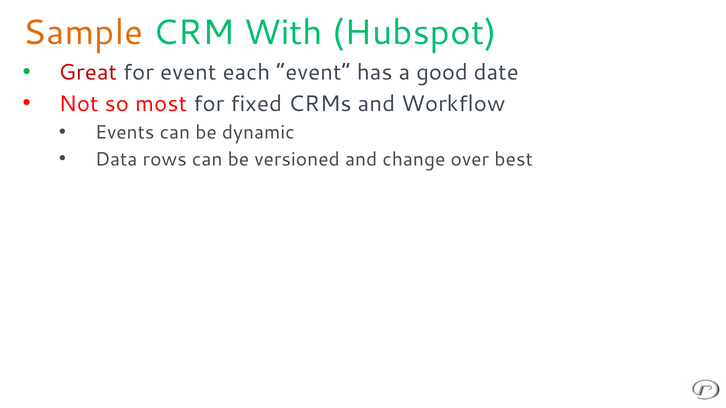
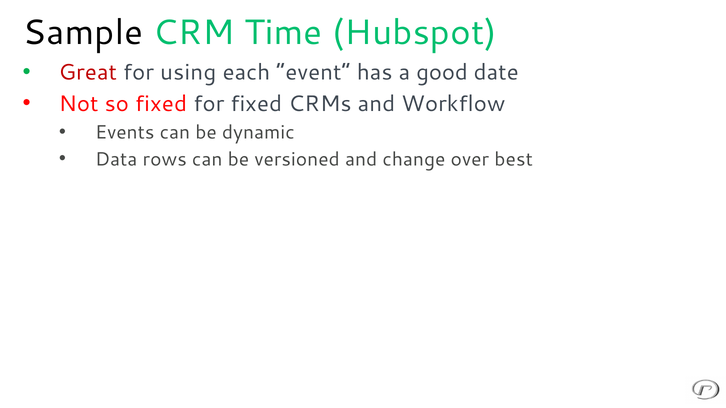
Sample colour: orange -> black (83, 33)
With: With -> Time (283, 33)
for event: event -> using (188, 73)
so most: most -> fixed (161, 104)
